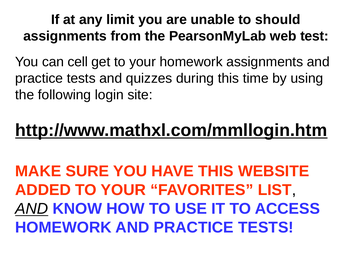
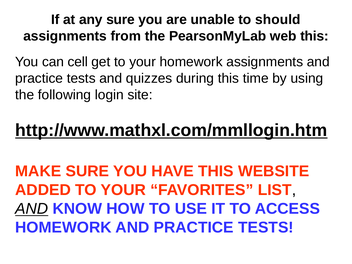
any limit: limit -> sure (121, 20)
web test: test -> this (314, 36)
